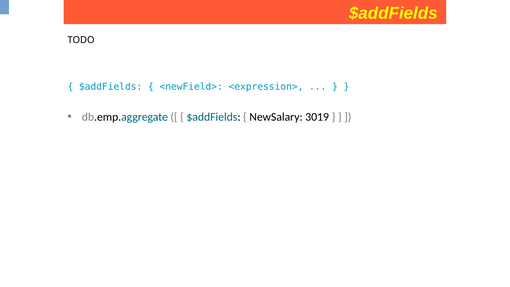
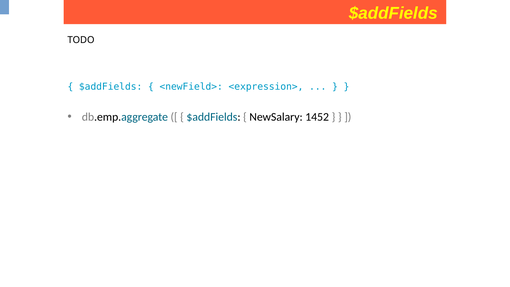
3019: 3019 -> 1452 (317, 117)
